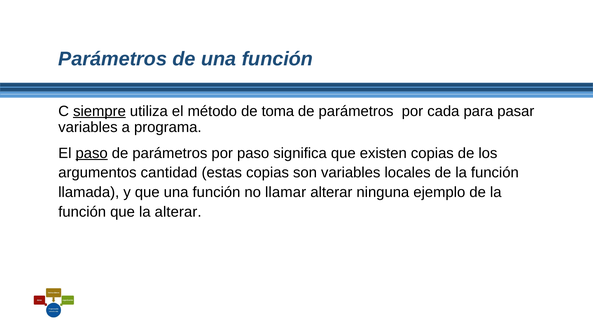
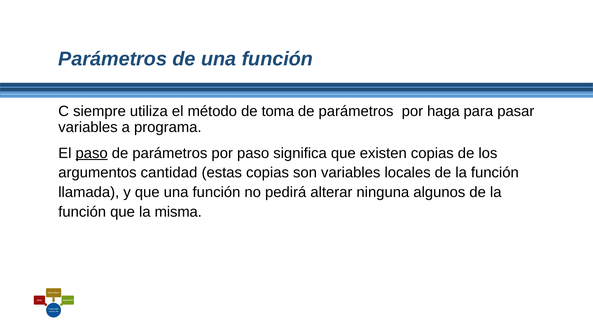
siempre underline: present -> none (99, 111)
cada: cada -> haga (443, 111)
llamar: llamar -> pedirá (286, 192)
ejemplo: ejemplo -> algunos (439, 192)
la alterar: alterar -> misma (178, 212)
